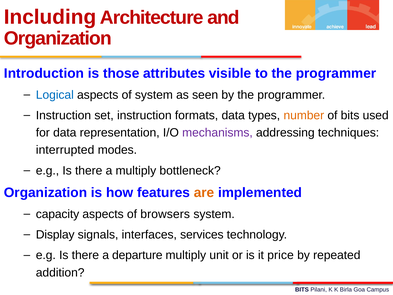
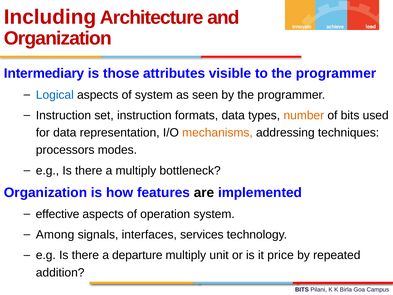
Introduction: Introduction -> Intermediary (44, 73)
mechanisms colour: purple -> orange (217, 133)
interrupted: interrupted -> processors (65, 150)
are colour: orange -> black (204, 192)
capacity: capacity -> effective (58, 214)
browsers: browsers -> operation (165, 214)
Display: Display -> Among (55, 234)
